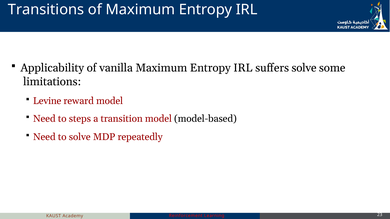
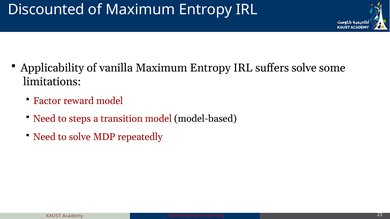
Transitions: Transitions -> Discounted (46, 10)
Levine: Levine -> Factor (47, 101)
